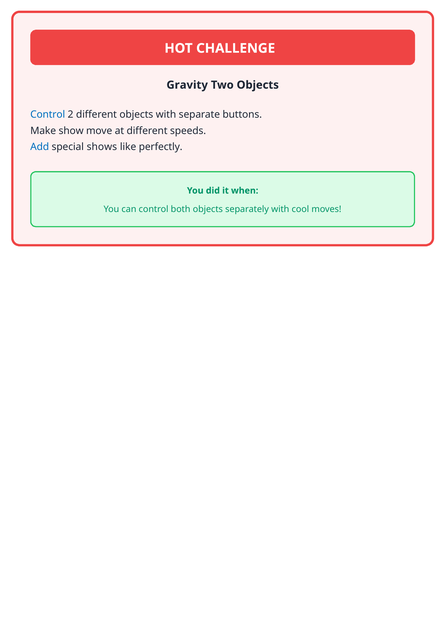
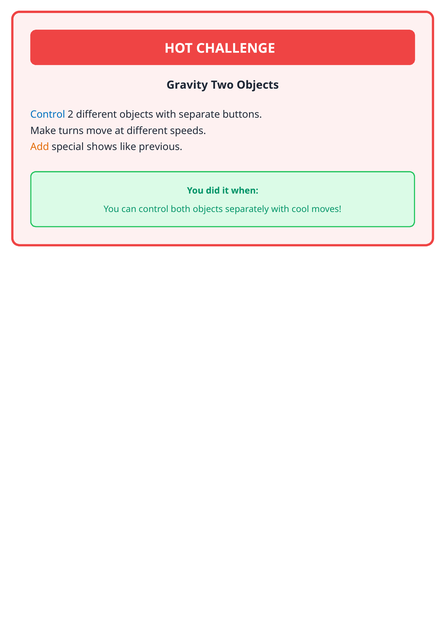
show: show -> turns (71, 131)
Add colour: blue -> orange (40, 147)
perfectly: perfectly -> previous (161, 147)
